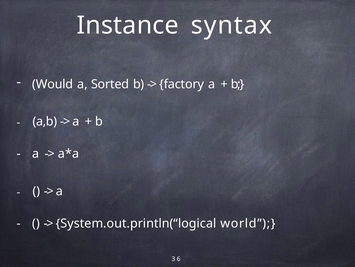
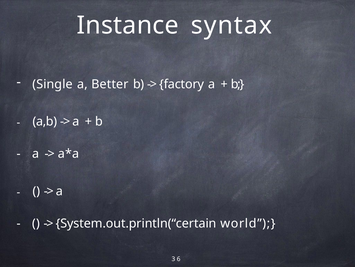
Would: Would -> Single (53, 84)
Sorted: Sorted -> Better (110, 84)
System.out.println(“logical: System.out.println(“logical -> System.out.println(“certain (136, 223)
